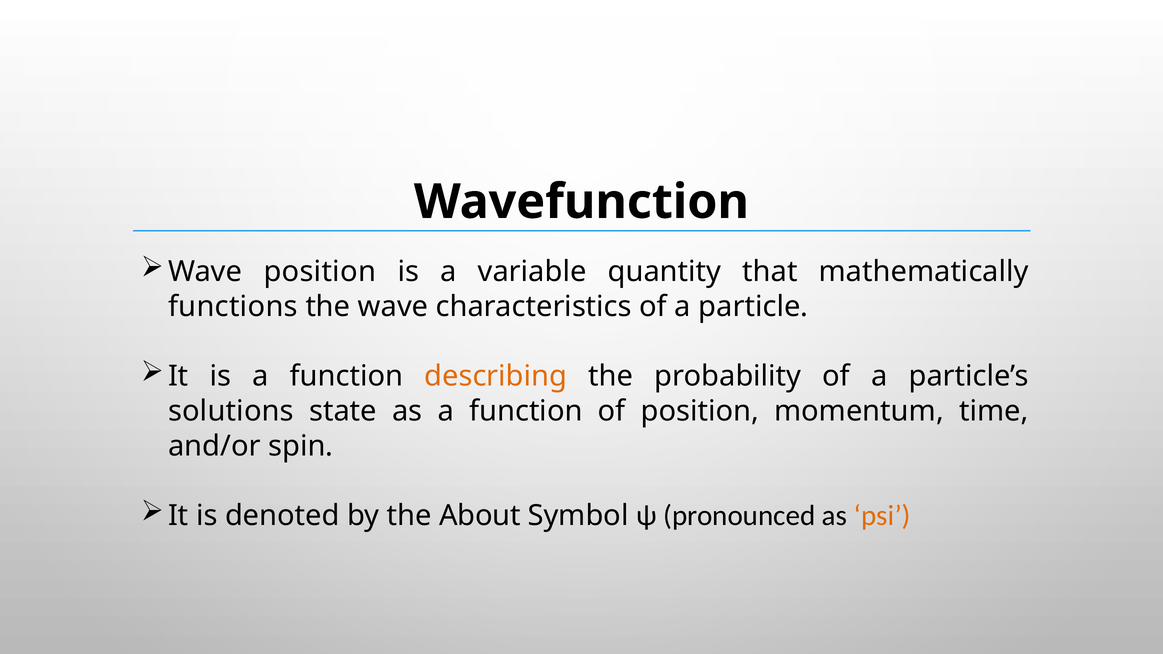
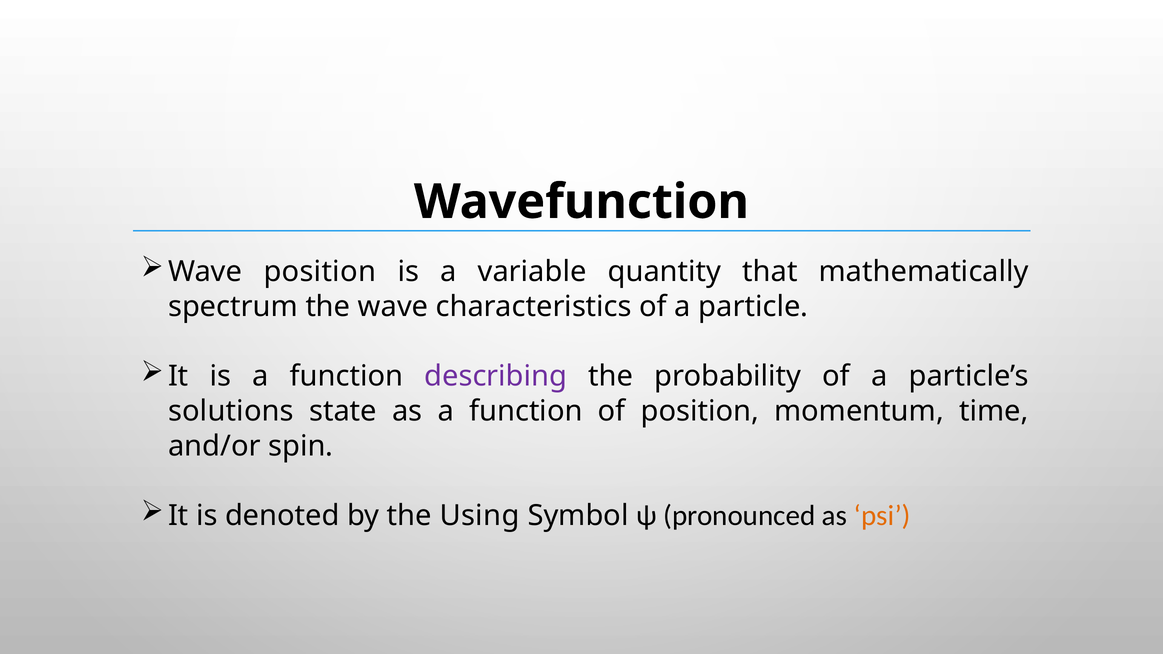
functions: functions -> spectrum (233, 307)
describing colour: orange -> purple (496, 376)
About: About -> Using (480, 516)
